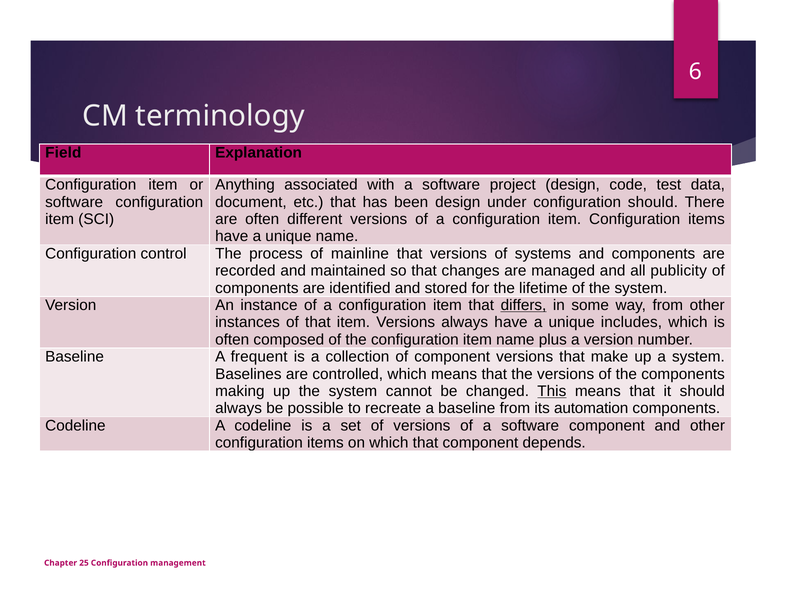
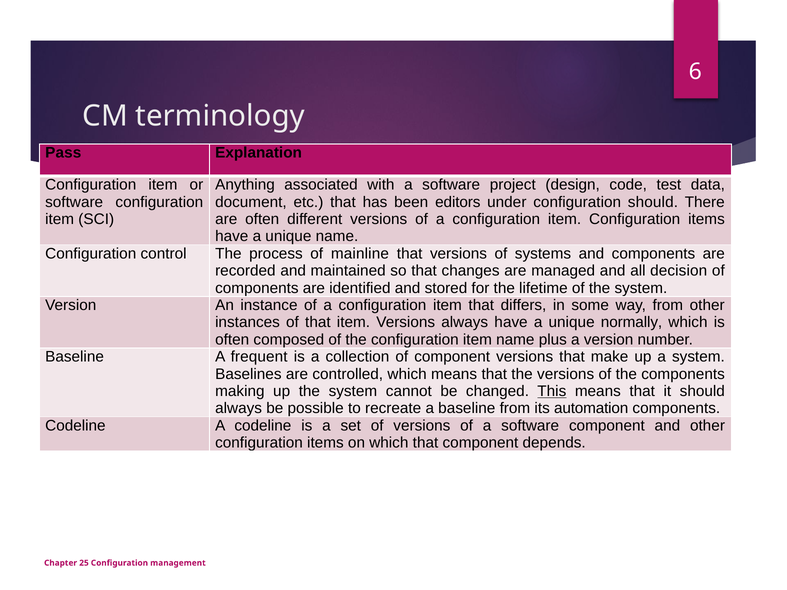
Field: Field -> Pass (63, 153)
been design: design -> editors (458, 202)
publicity: publicity -> decision (679, 271)
differs underline: present -> none (524, 305)
includes: includes -> normally (632, 323)
